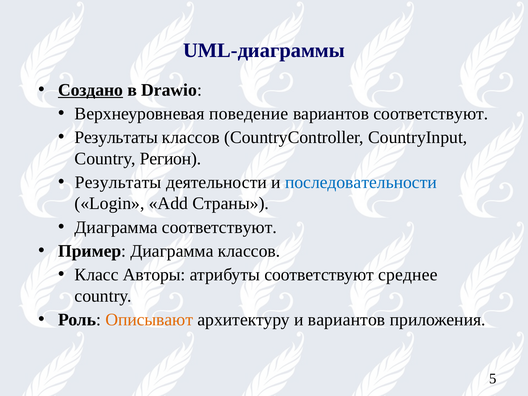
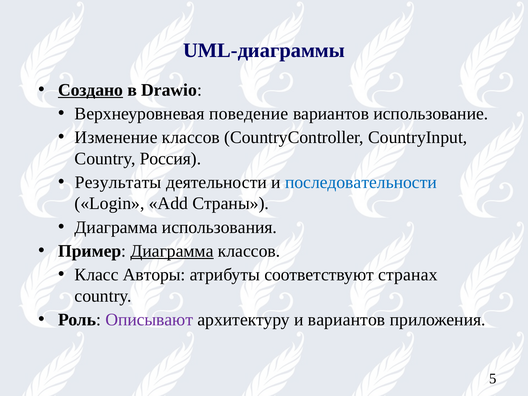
вариантов соответствуют: соответствуют -> использование (431, 114)
Результаты: Результаты -> Изменение (116, 137)
Регион: Регион -> Россия (170, 159)
Диаграмма соответствуют: соответствуют -> использования (219, 227)
Диаграмма underline: none -> present (172, 251)
среднее: среднее -> странах (408, 275)
Описывают colour: orange -> purple (149, 320)
